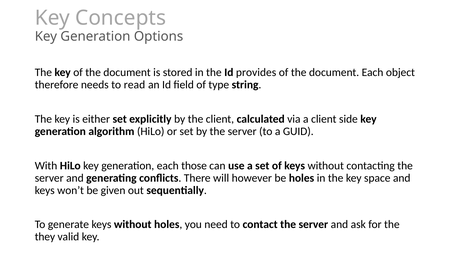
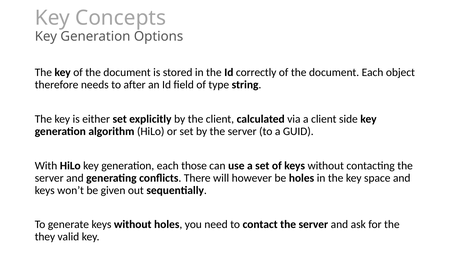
provides: provides -> correctly (256, 72)
read: read -> after (135, 85)
